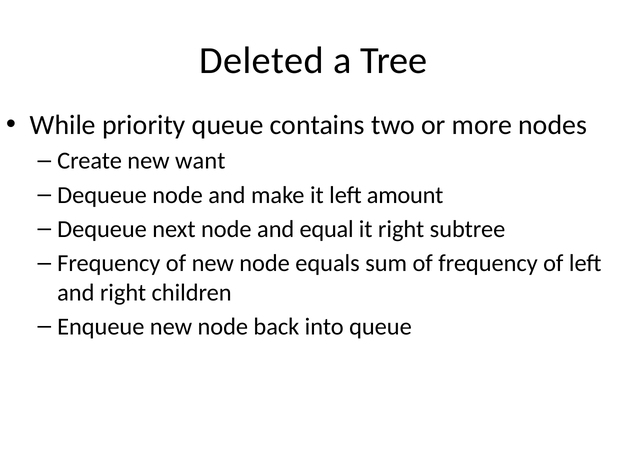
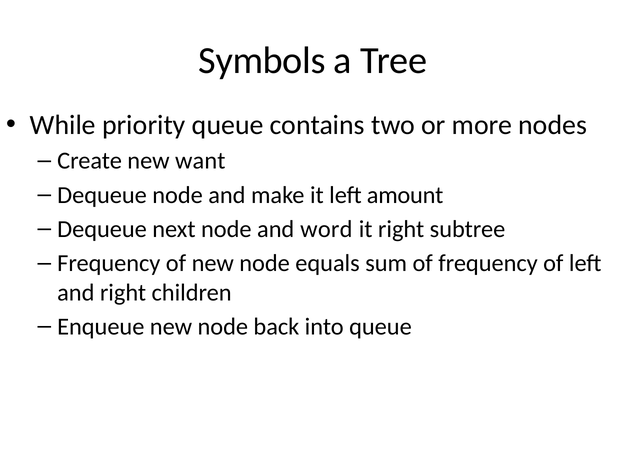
Deleted: Deleted -> Symbols (262, 61)
equal: equal -> word (326, 229)
